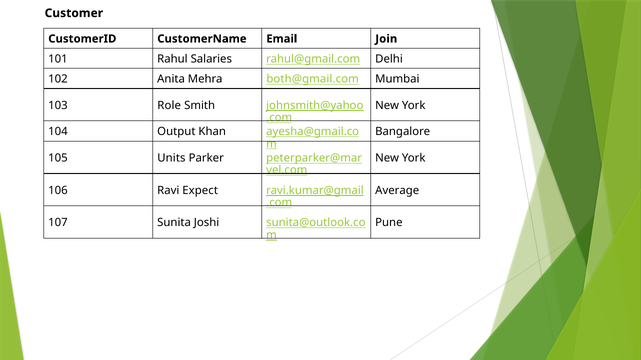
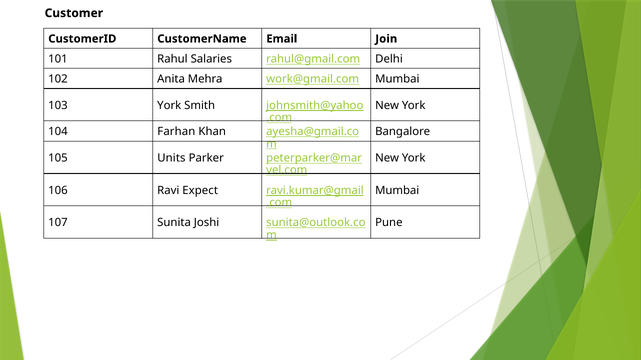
both@gmail.com: both@gmail.com -> work@gmail.com (313, 79)
103 Role: Role -> York (169, 106)
Output: Output -> Farhan (176, 132)
Average: Average -> Mumbai (397, 191)
